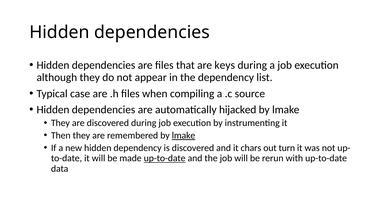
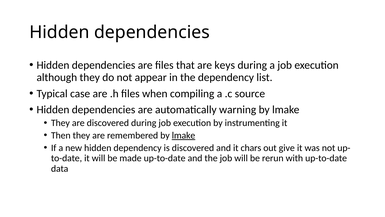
hijacked: hijacked -> warning (238, 110)
turn: turn -> give (287, 148)
up-to-date underline: present -> none (165, 158)
